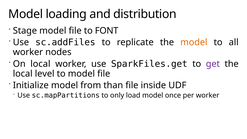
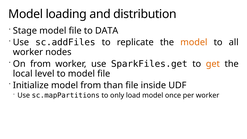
FONT: FONT -> DATA (107, 31)
On local: local -> from (41, 64)
get colour: purple -> orange (213, 64)
